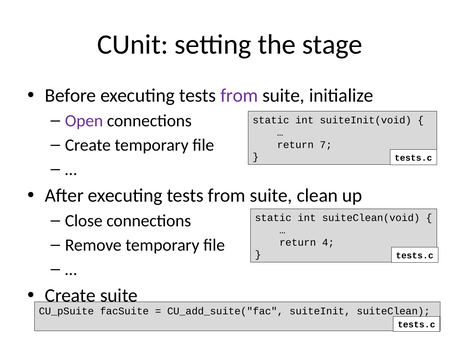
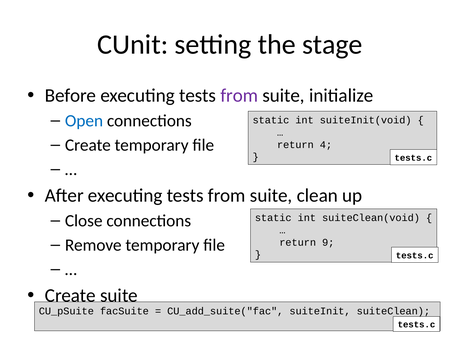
Open colour: purple -> blue (84, 121)
7: 7 -> 4 (326, 145)
4: 4 -> 9 (328, 242)
